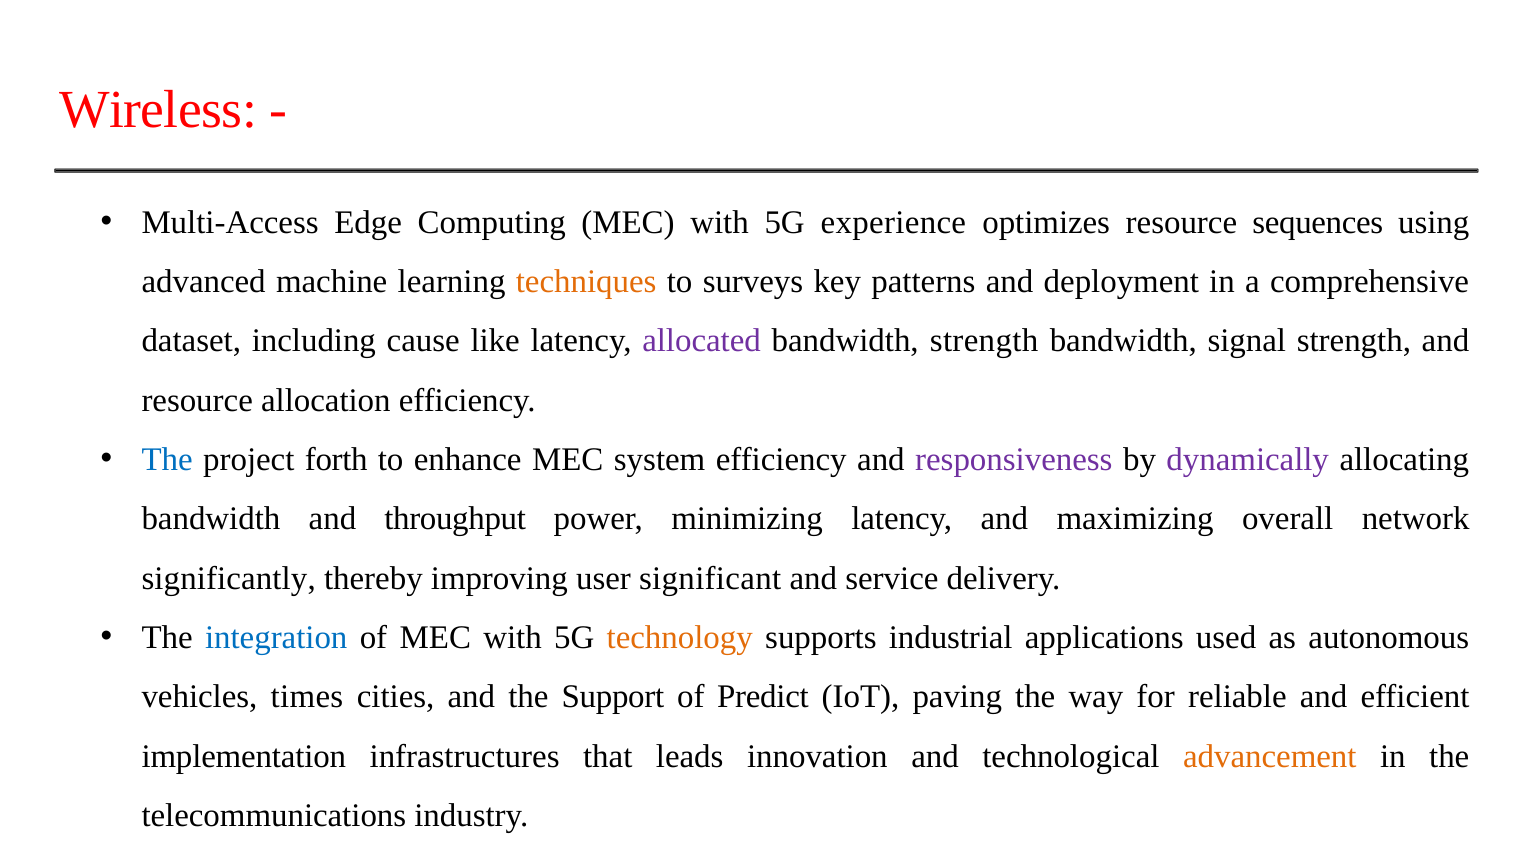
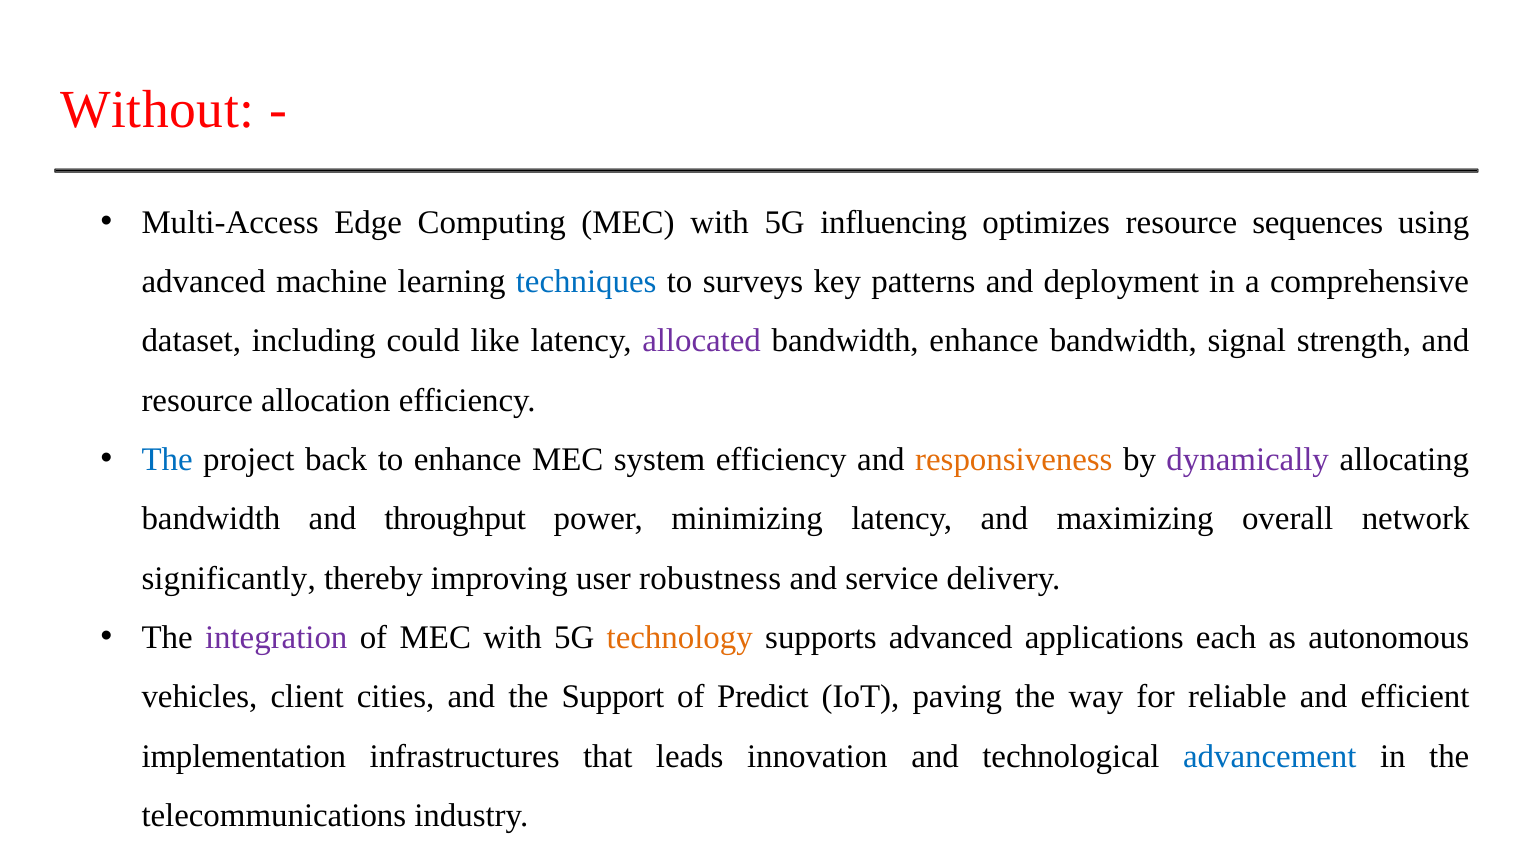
Wireless: Wireless -> Without (158, 110)
experience: experience -> influencing (894, 222)
techniques colour: orange -> blue (586, 282)
cause: cause -> could (423, 341)
bandwidth strength: strength -> enhance (984, 341)
forth: forth -> back (336, 459)
responsiveness colour: purple -> orange (1014, 459)
significant: significant -> robustness (710, 578)
integration colour: blue -> purple (276, 637)
supports industrial: industrial -> advanced (951, 637)
used: used -> each (1226, 637)
times: times -> client (307, 697)
advancement colour: orange -> blue (1270, 756)
